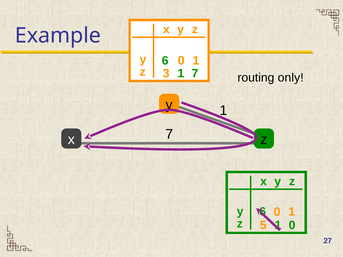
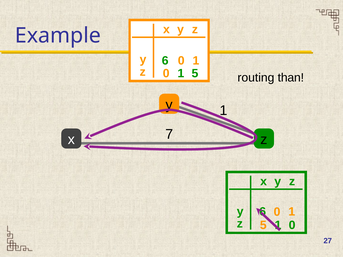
z 3: 3 -> 0 (166, 74)
1 7: 7 -> 5 (195, 74)
only: only -> than (291, 78)
